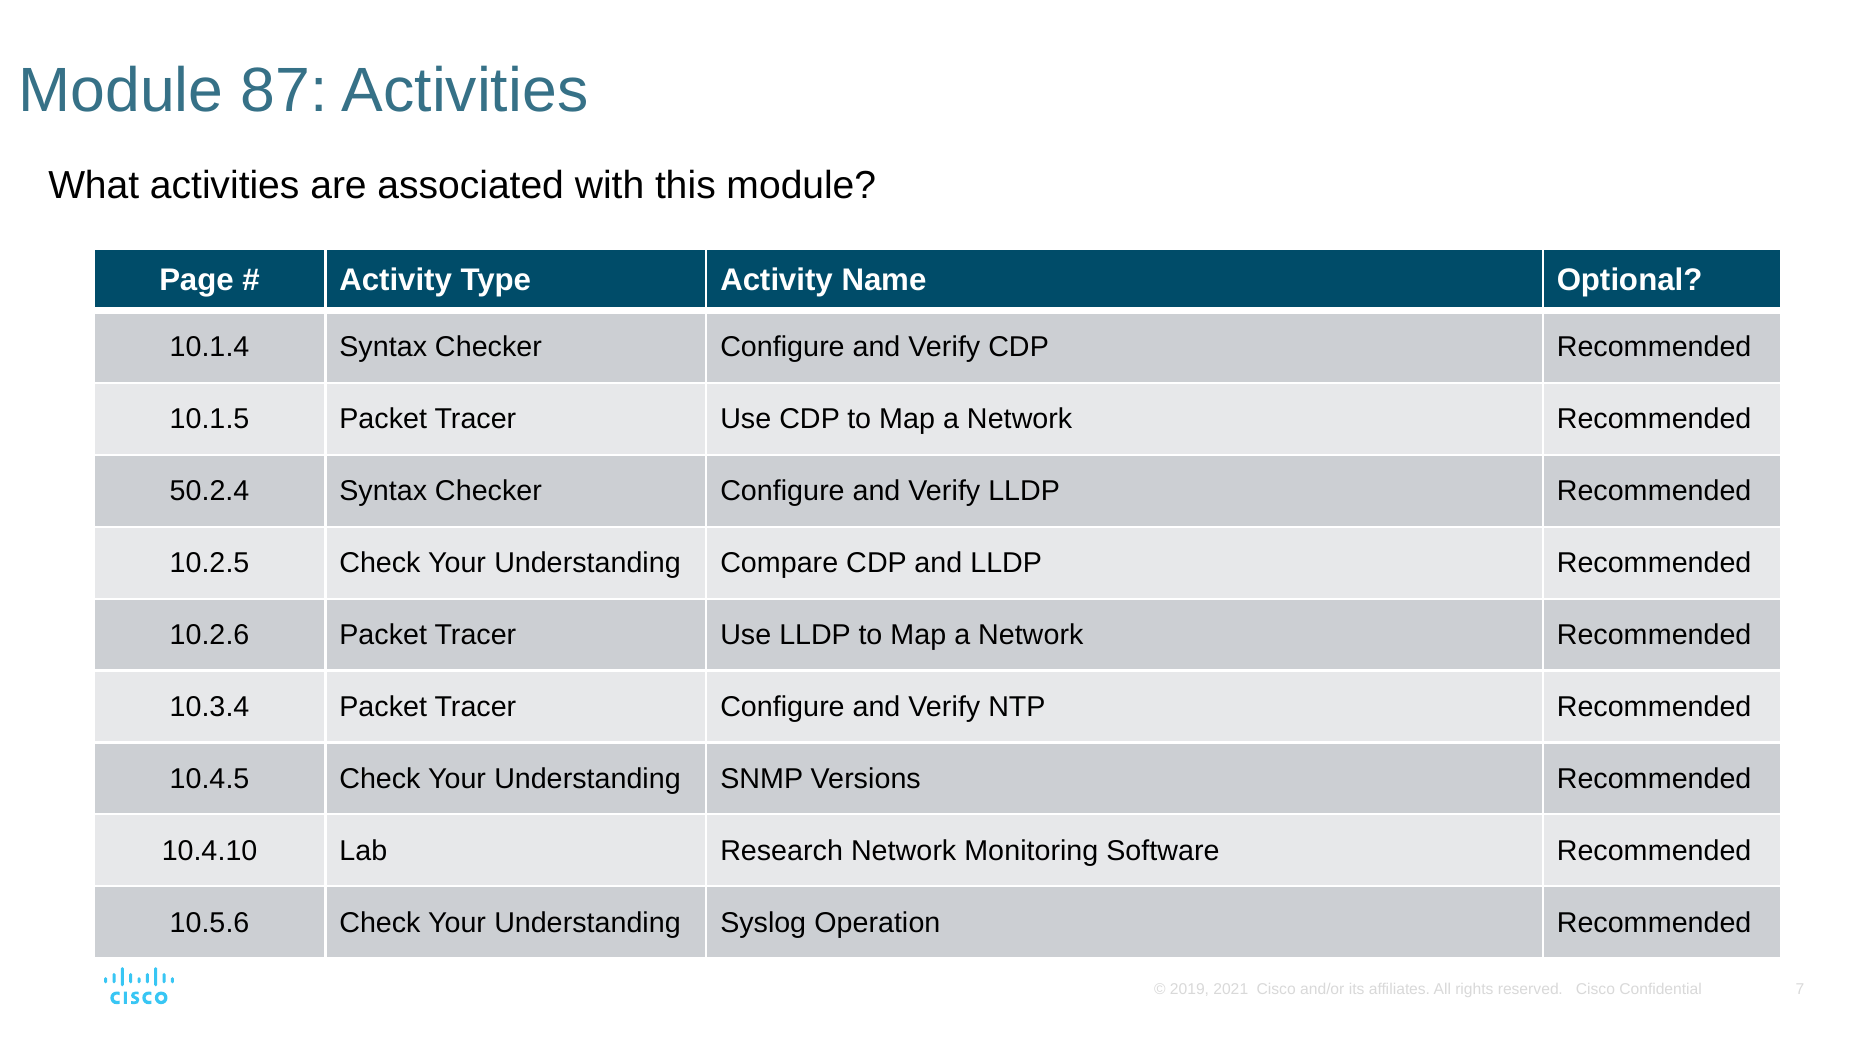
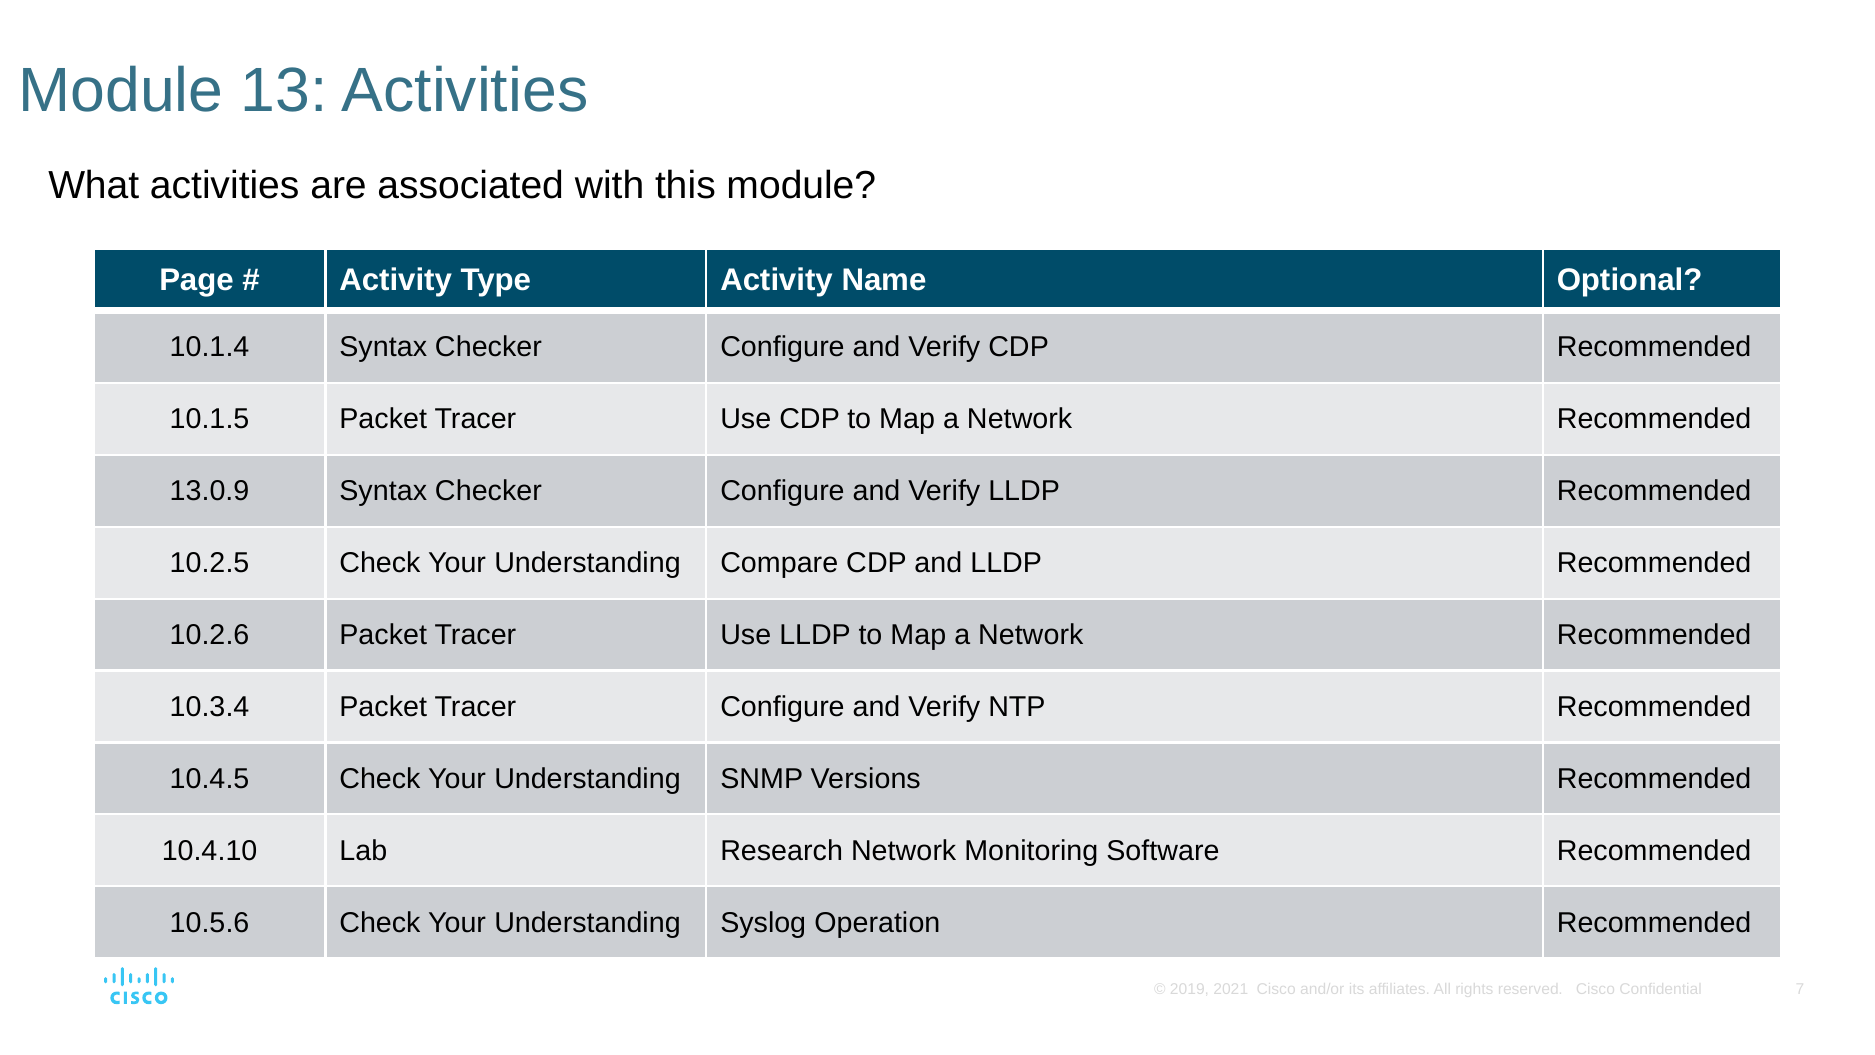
87: 87 -> 13 (284, 90)
50.2.4: 50.2.4 -> 13.0.9 (210, 491)
